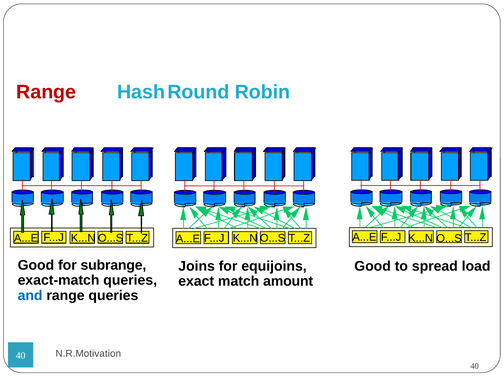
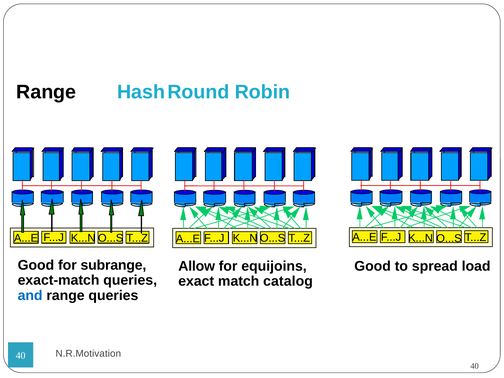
Range colour: red -> black (46, 92)
Joins: Joins -> Allow (197, 266)
amount: amount -> catalog (288, 281)
